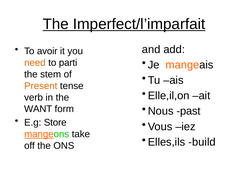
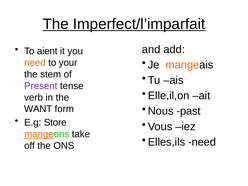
avoir: avoir -> aient (47, 51)
parti: parti -> your (68, 63)
Present colour: orange -> purple (41, 86)
Elles,ils build: build -> need (202, 142)
